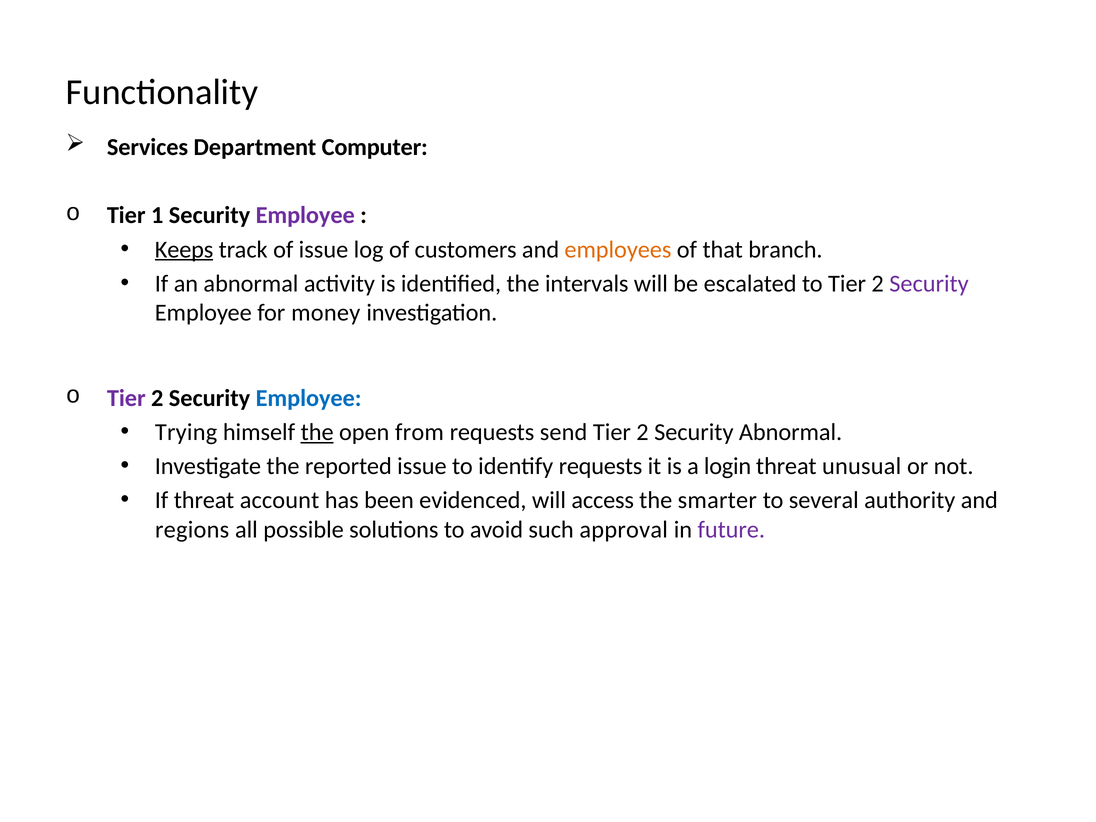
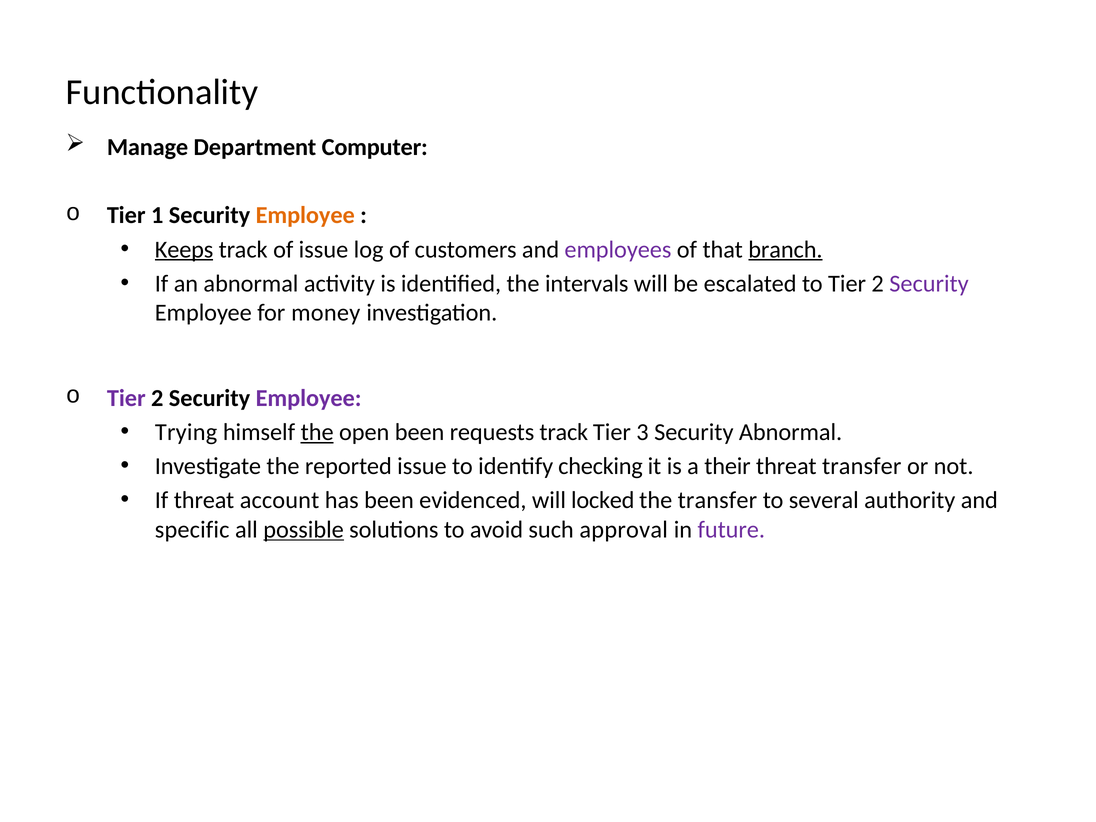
Services: Services -> Manage (148, 147)
Employee colour: purple -> orange (305, 215)
employees colour: orange -> purple (618, 249)
branch underline: none -> present (785, 249)
Employee colour: blue -> purple (309, 398)
open from: from -> been (420, 432)
requests send: send -> track (564, 432)
2: 2 -> 3 (642, 432)
identify requests: requests -> checking (601, 466)
login: login -> their (728, 466)
threat unusual: unusual -> transfer (862, 466)
access: access -> locked (603, 500)
the smarter: smarter -> transfer (717, 500)
regions: regions -> specific (192, 530)
possible underline: none -> present (304, 530)
